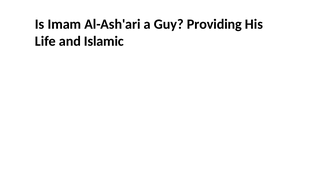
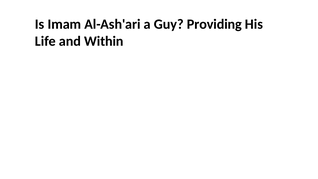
Islamic: Islamic -> Within (104, 41)
